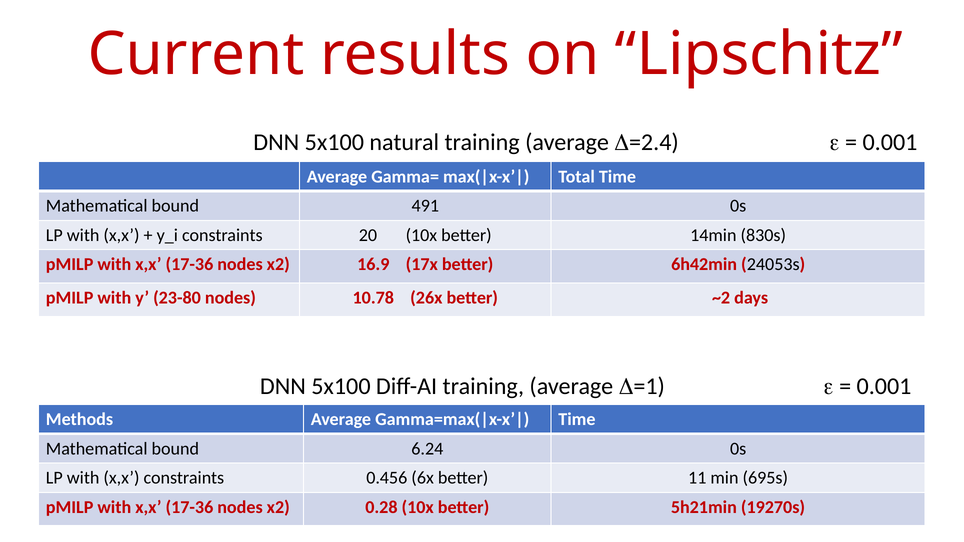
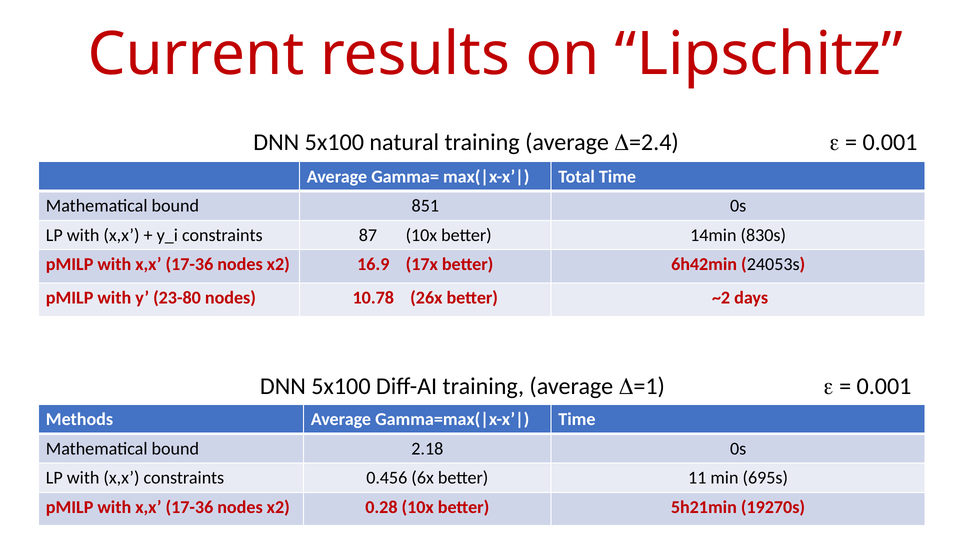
491: 491 -> 851 (425, 206)
20: 20 -> 87 (368, 235)
6.24: 6.24 -> 2.18 (427, 449)
